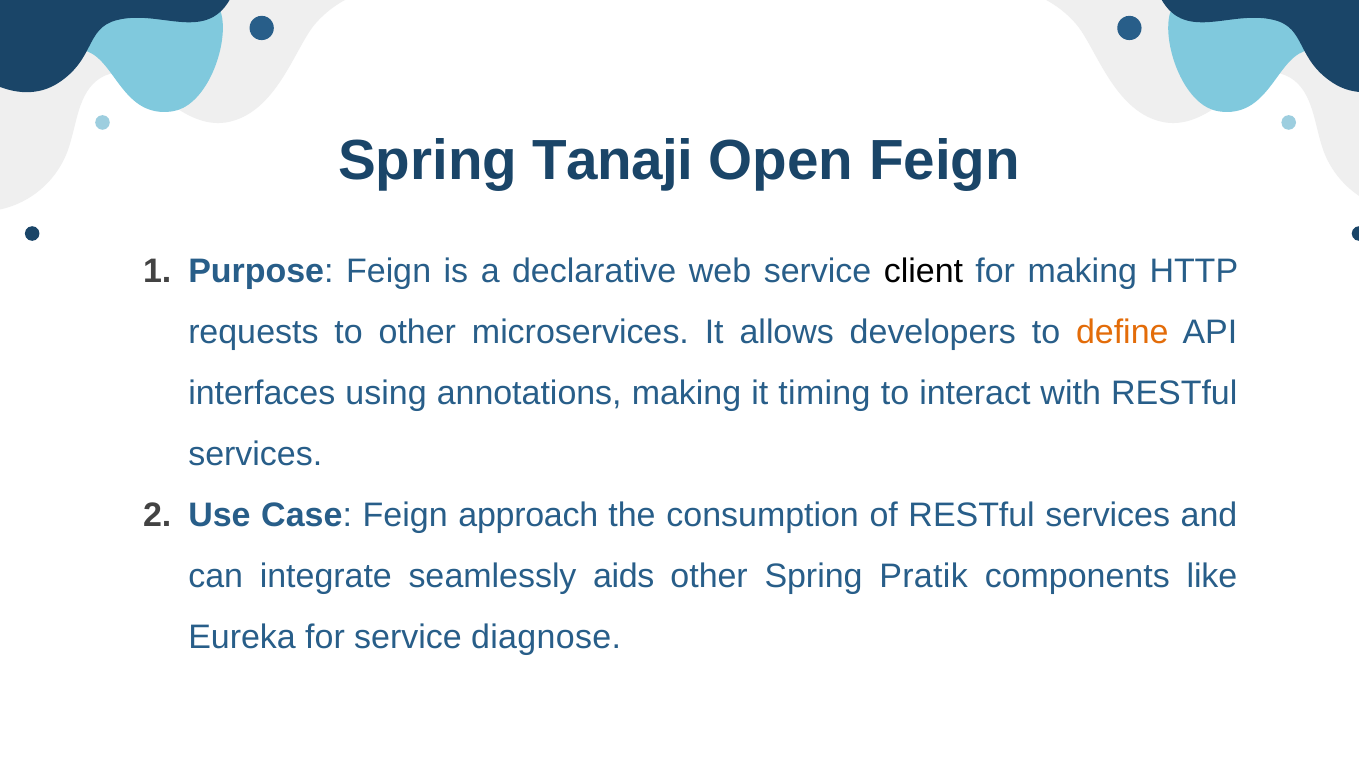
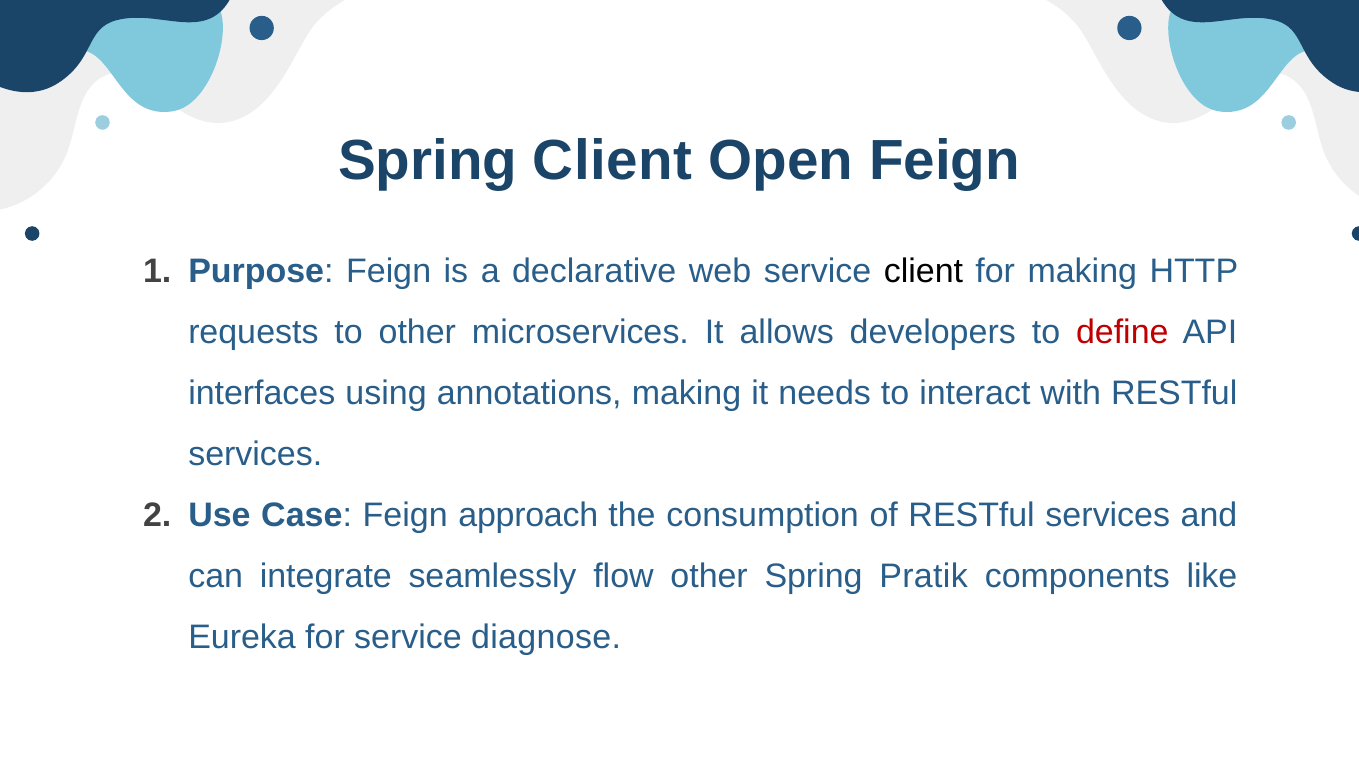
Spring Tanaji: Tanaji -> Client (613, 161)
define colour: orange -> red (1122, 332)
timing: timing -> needs (825, 393)
aids: aids -> flow (623, 577)
